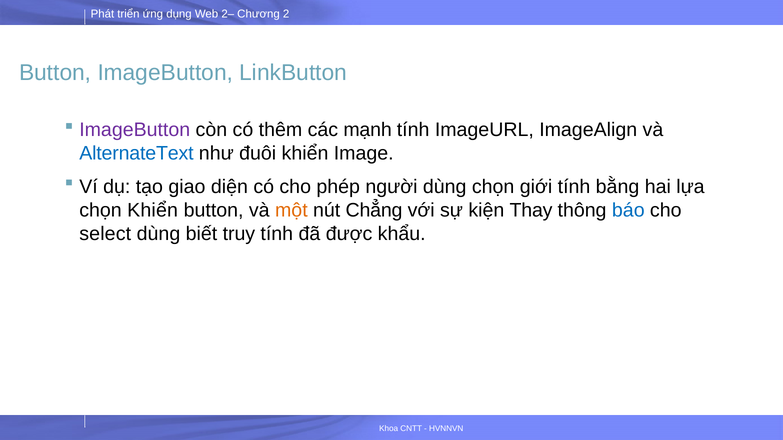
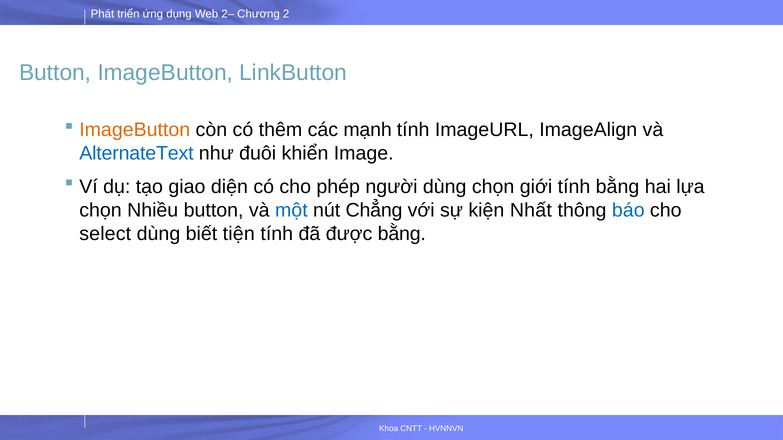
ImageButton colour: purple -> orange (135, 130)
chọn Khiển: Khiển -> Nhiều (153, 210)
một colour: orange -> blue (291, 210)
Thay: Thay -> Nhất (531, 210)
truy: truy -> tiện (239, 234)
được khẩu: khẩu -> bằng (402, 234)
